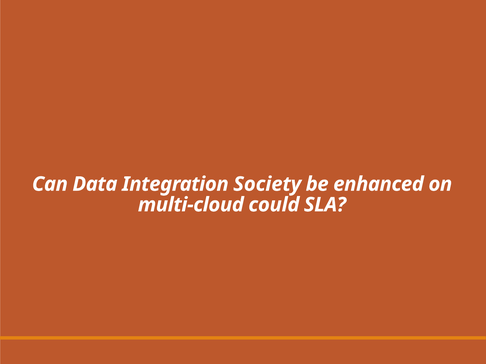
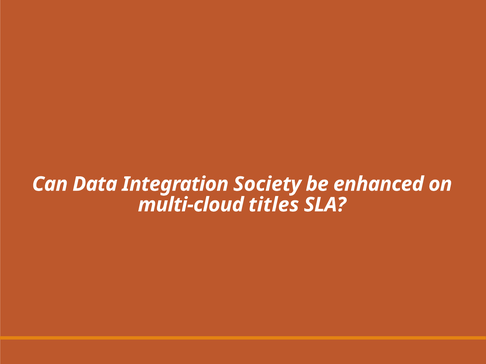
could: could -> titles (274, 205)
